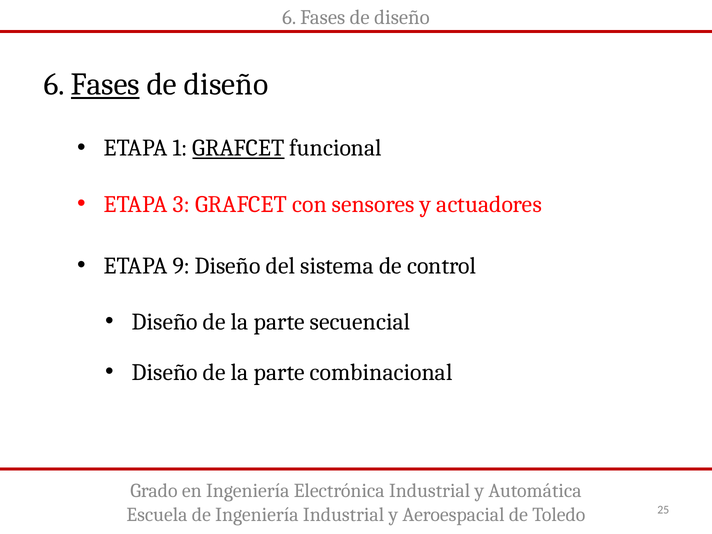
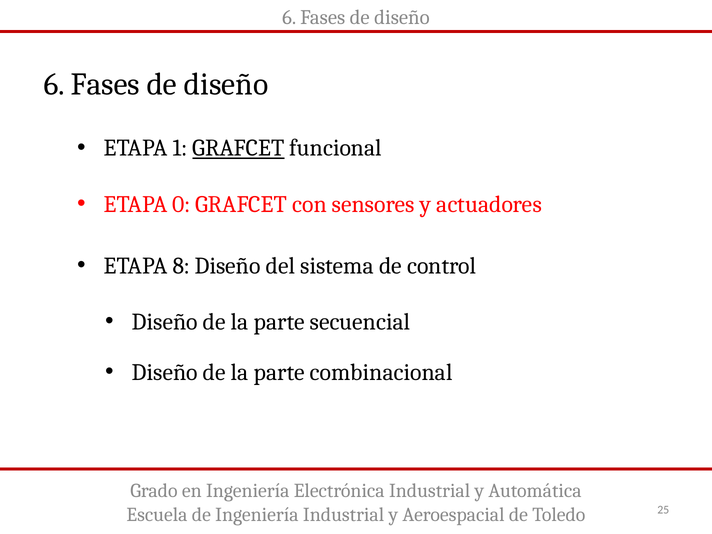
Fases underline: present -> none (105, 84)
3: 3 -> 0 (181, 204)
9: 9 -> 8 (181, 266)
